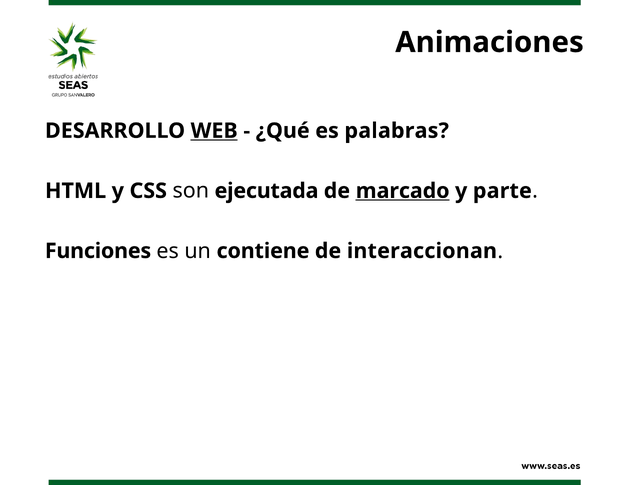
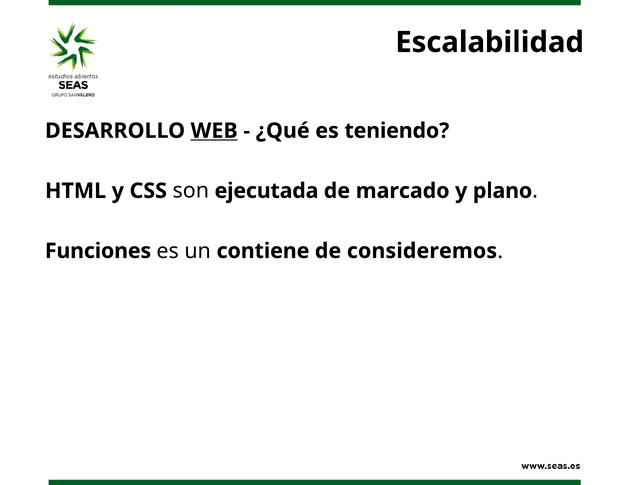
Animaciones: Animaciones -> Escalabilidad (490, 42)
palabras: palabras -> teniendo (397, 131)
marcado underline: present -> none (403, 191)
parte: parte -> plano (503, 191)
interaccionan: interaccionan -> consideremos (422, 251)
